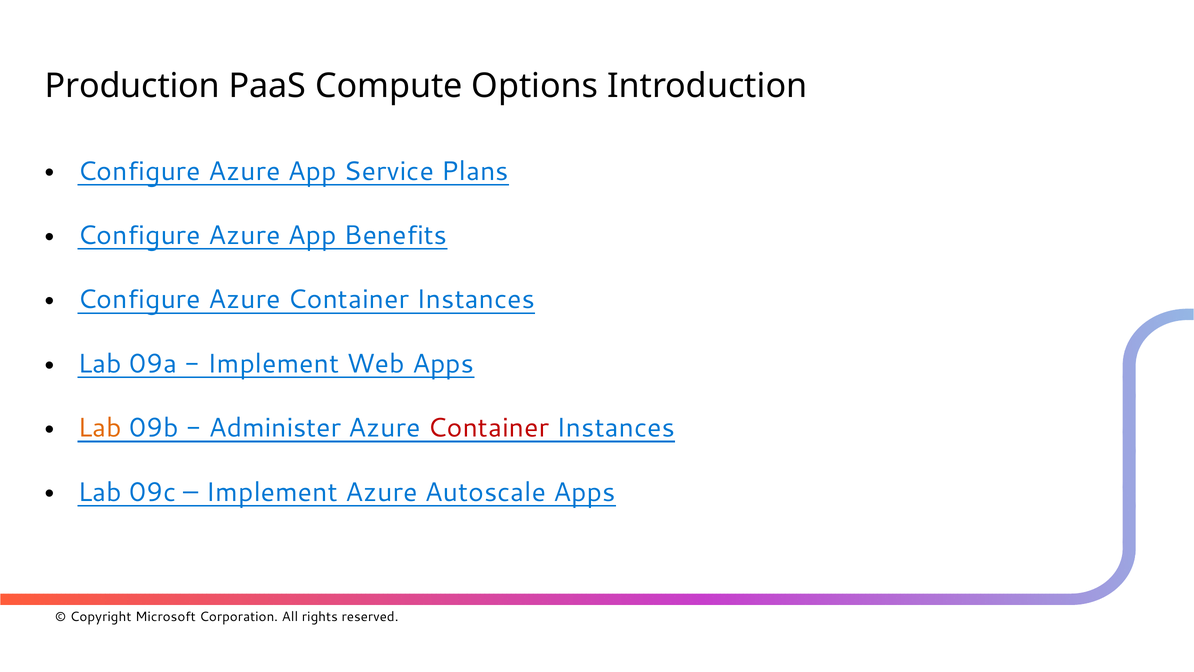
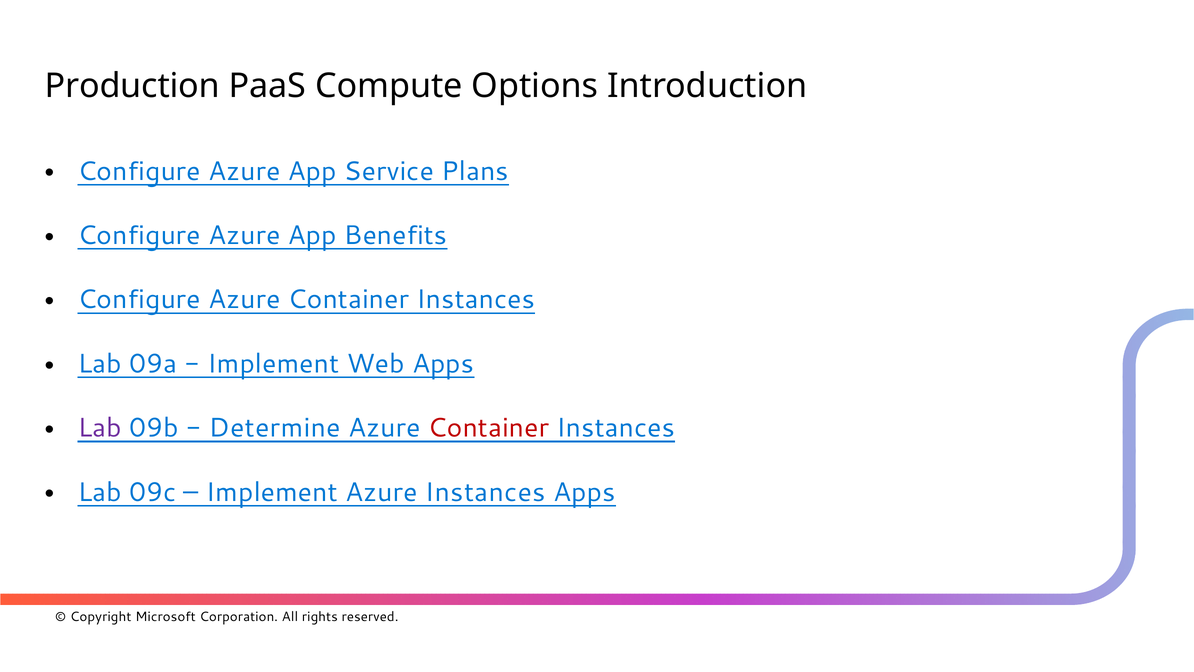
Lab colour: orange -> purple (100, 428)
Administer: Administer -> Determine (275, 428)
Azure Autoscale: Autoscale -> Instances (485, 492)
